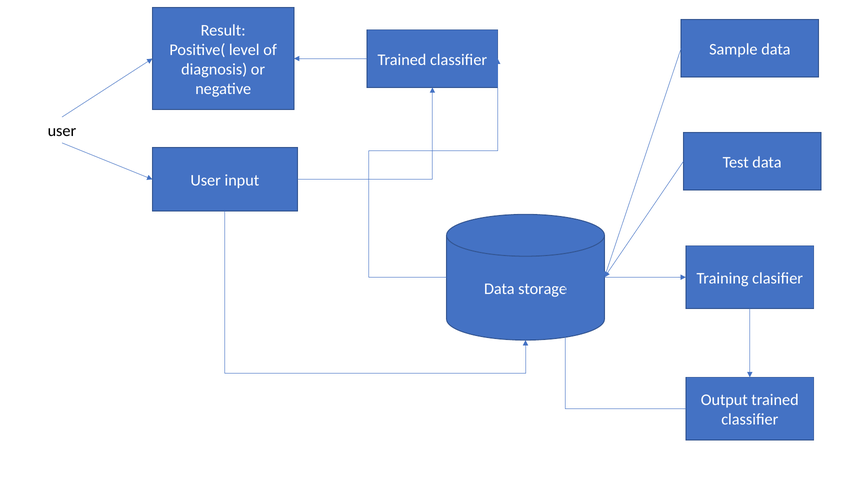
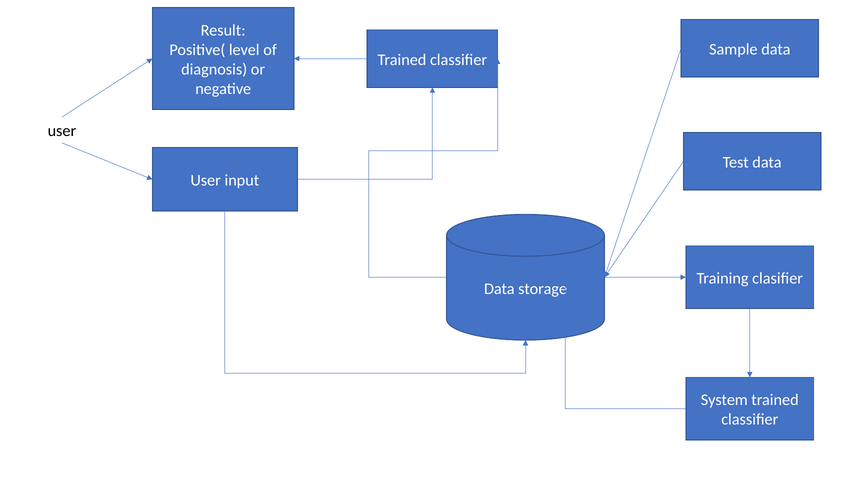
Output: Output -> System (724, 400)
